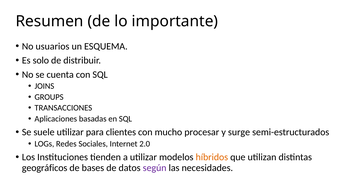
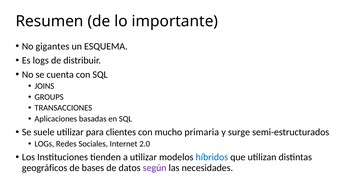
usuarios: usuarios -> gigantes (52, 46)
Es solo: solo -> logs (41, 60)
procesar: procesar -> primaria (202, 132)
híbridos colour: orange -> blue (212, 157)
